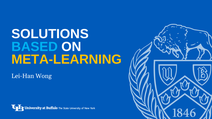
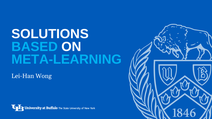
META-LEARNING colour: yellow -> light blue (67, 60)
